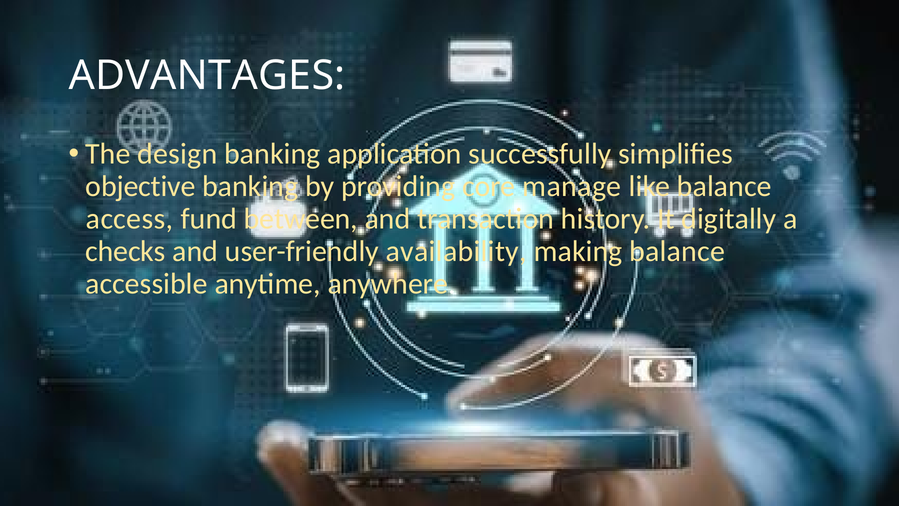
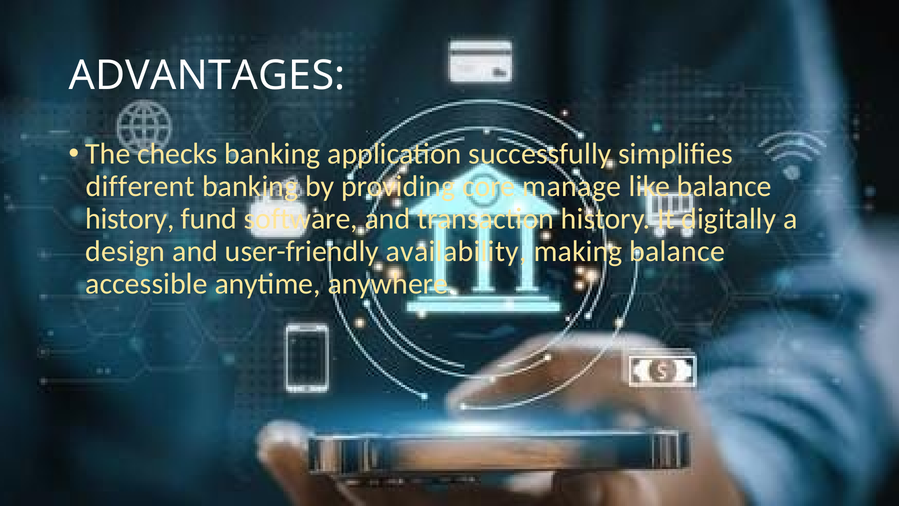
design: design -> checks (178, 154)
objective: objective -> different (140, 186)
access: access -> history (130, 219)
between: between -> software (301, 219)
checks: checks -> design (125, 251)
